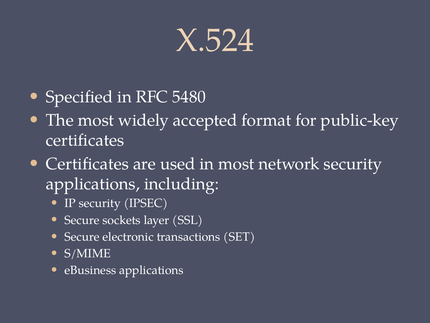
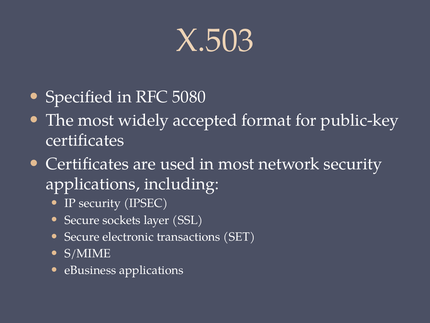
X.524: X.524 -> X.503 (215, 40)
5480: 5480 -> 5080 (189, 97)
